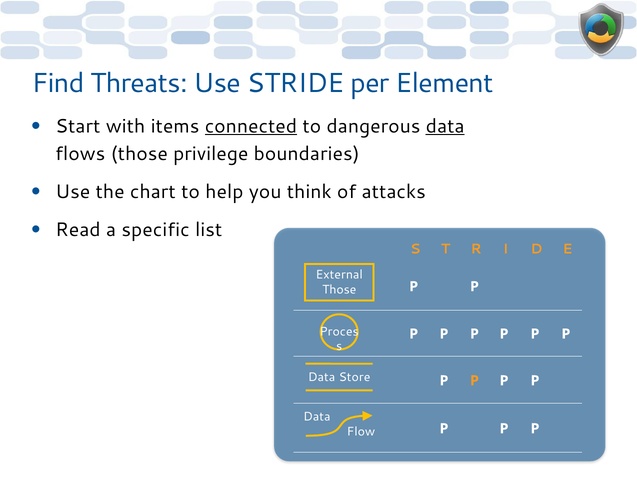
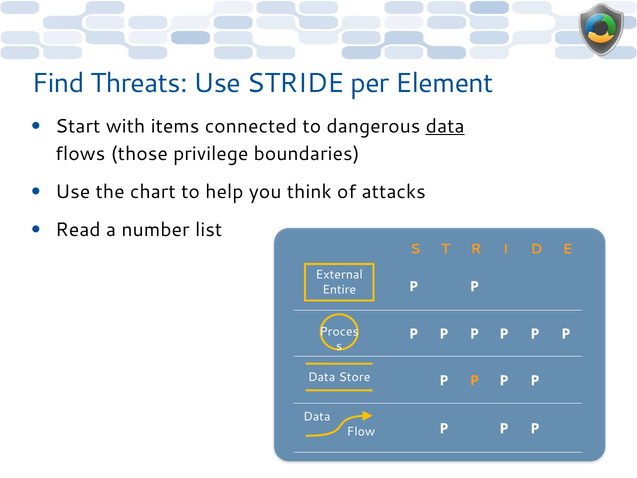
connected underline: present -> none (251, 126)
specific: specific -> number (156, 230)
Those: Those -> Entire (339, 289)
